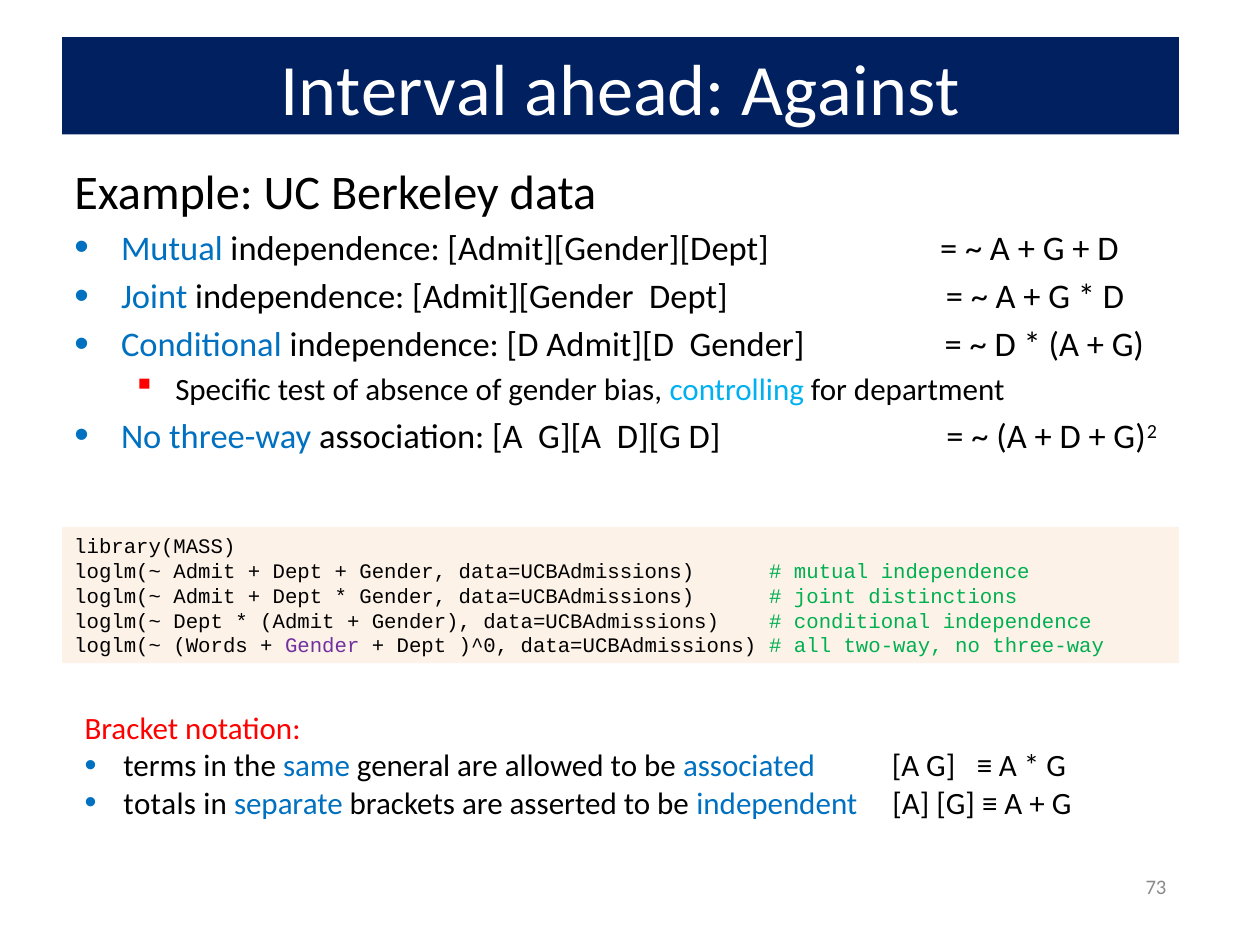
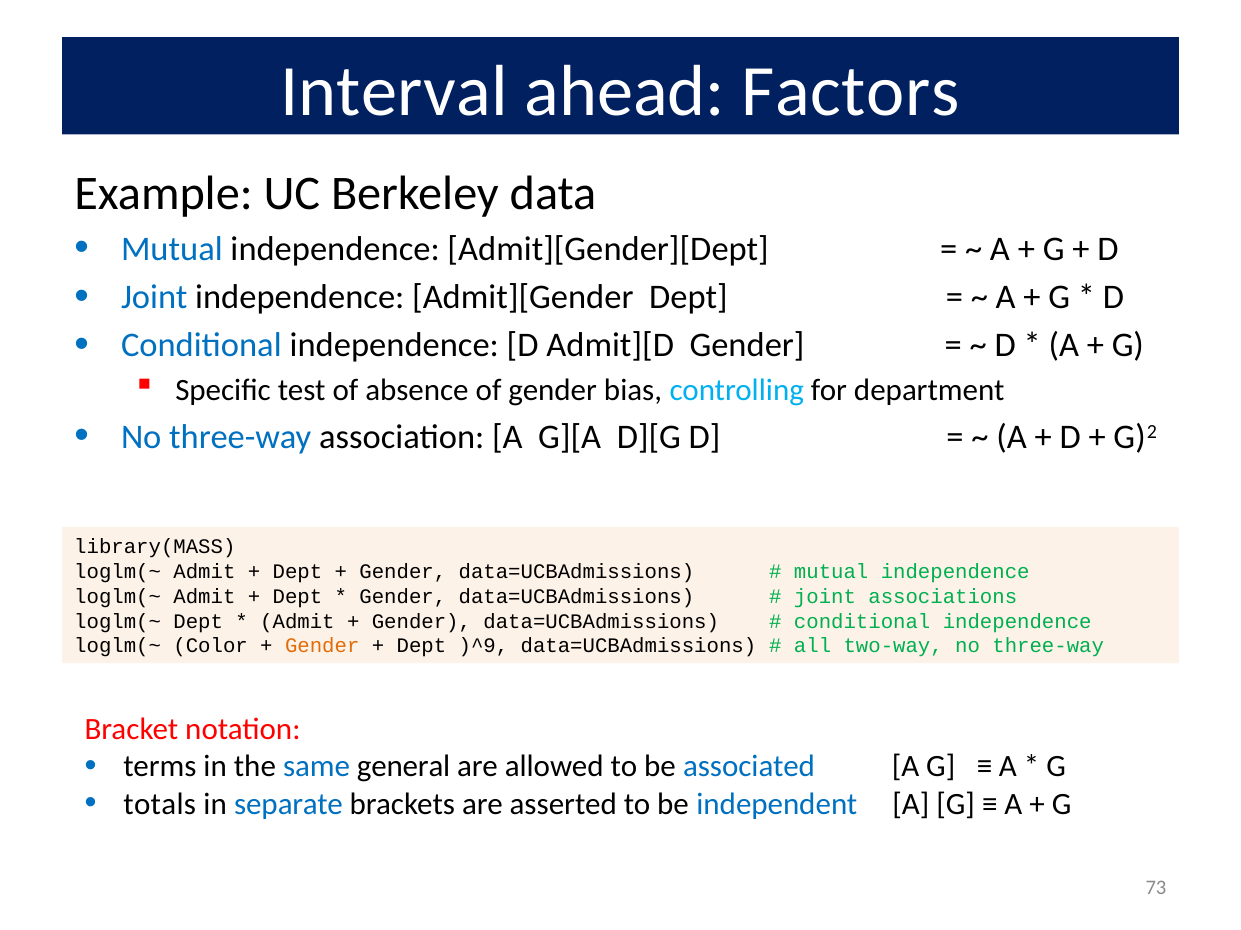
Against: Against -> Factors (851, 92)
distinctions: distinctions -> associations (943, 597)
Words: Words -> Color (211, 647)
Gender colour: purple -> orange (322, 647)
)^0: )^0 -> )^9 (483, 647)
